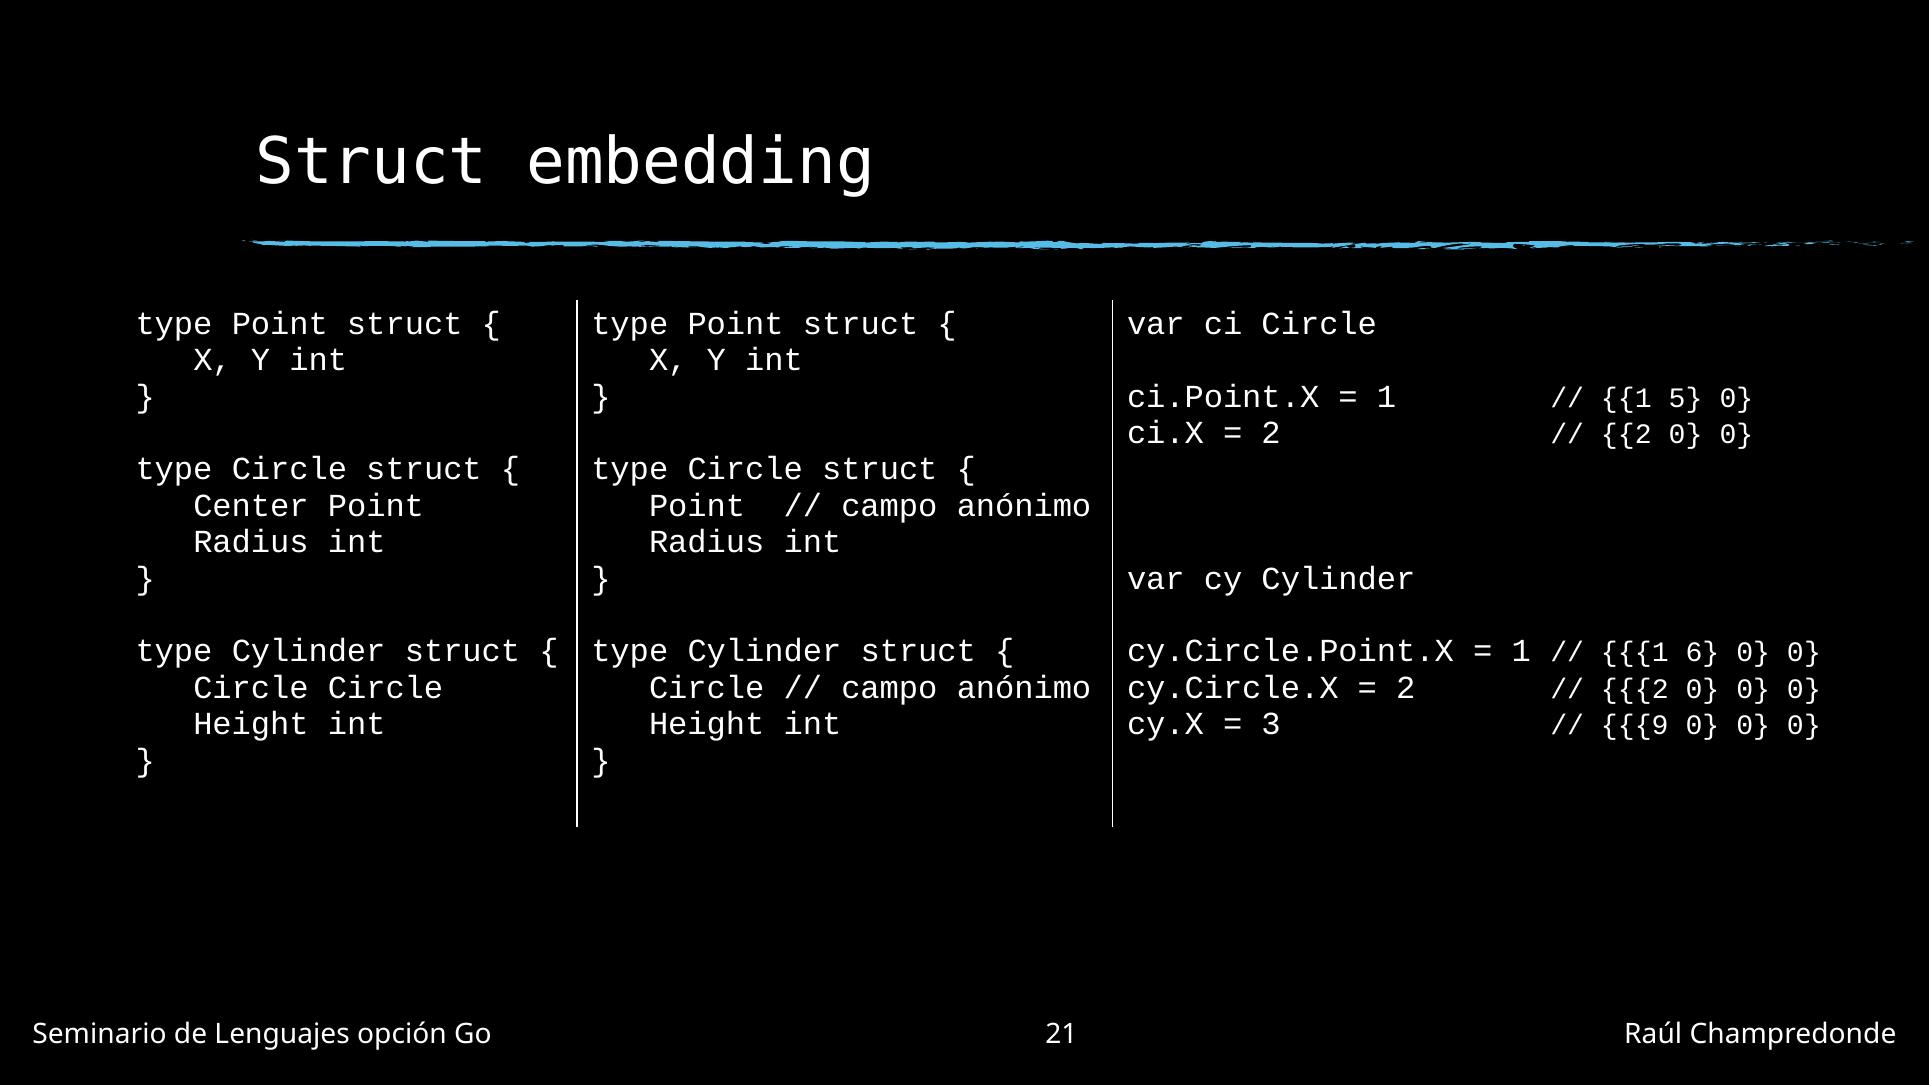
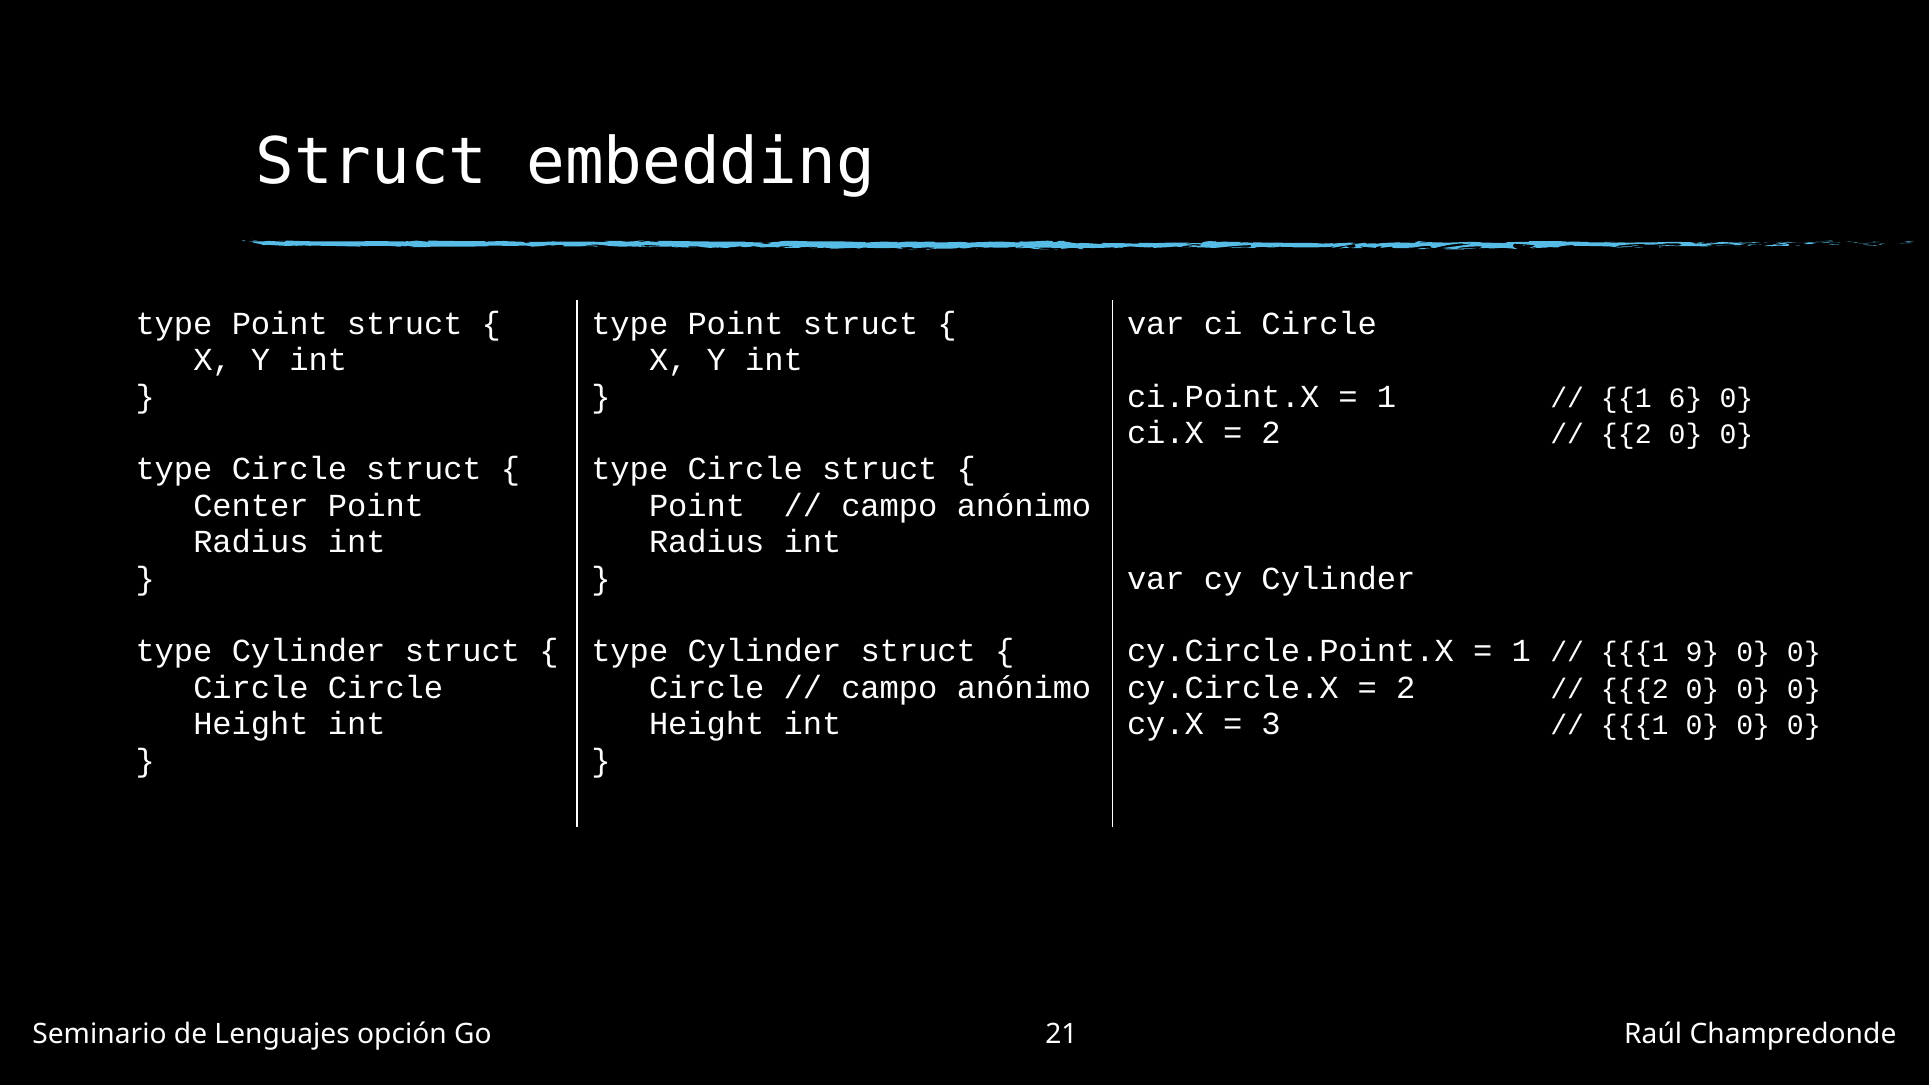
5: 5 -> 6 (1686, 398)
6: 6 -> 9 (1702, 653)
9: 9 -> 1 (1635, 726)
